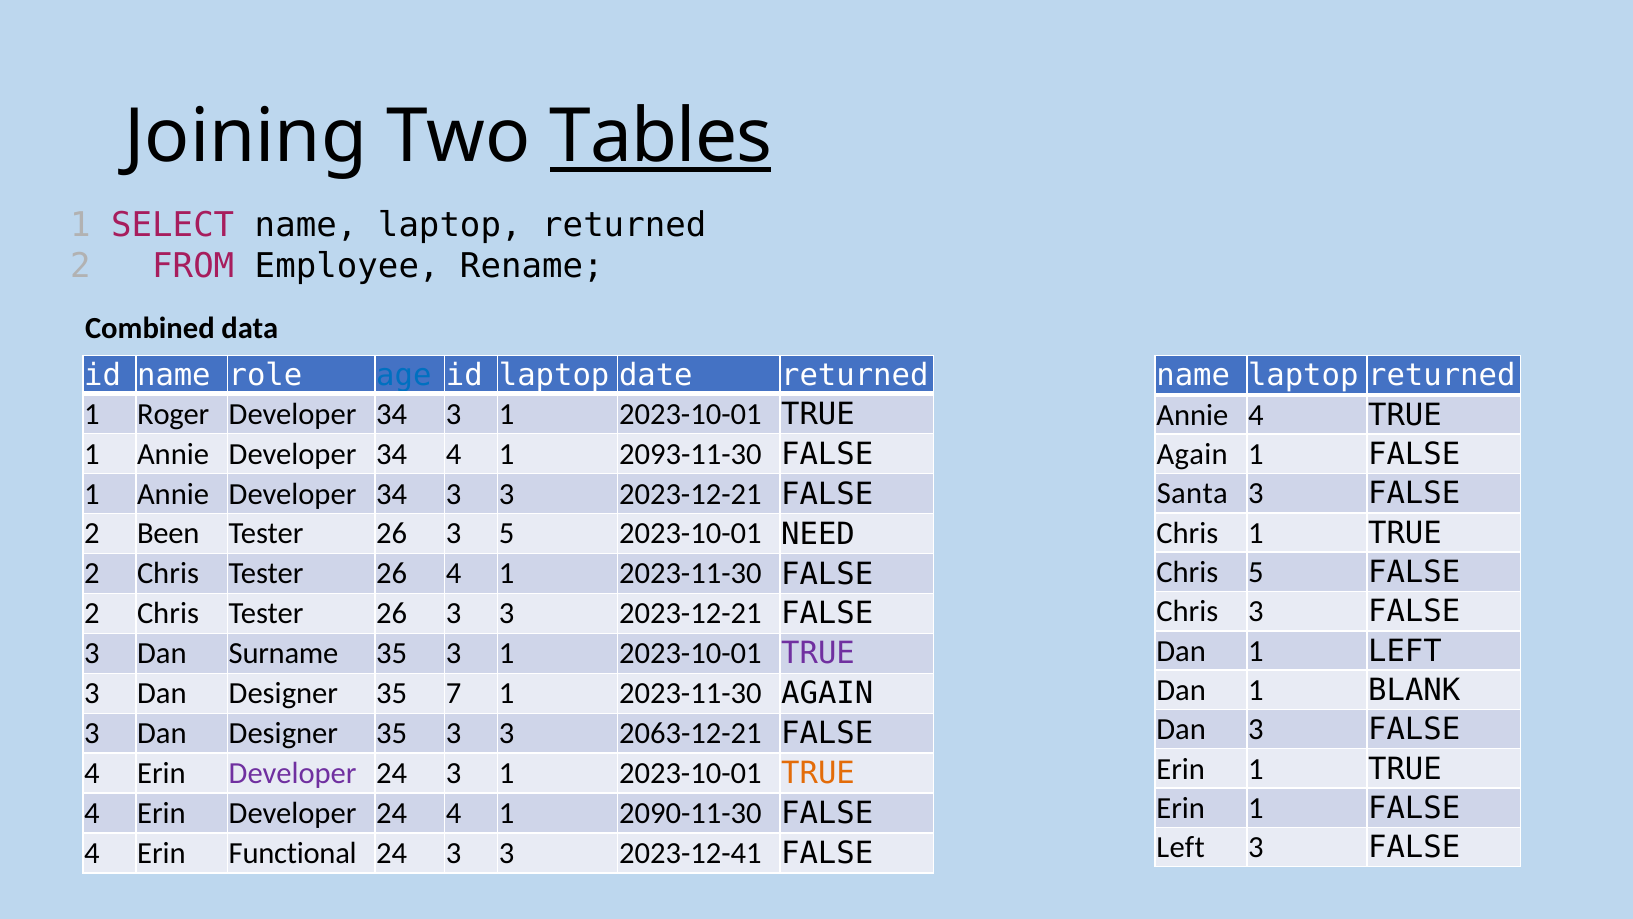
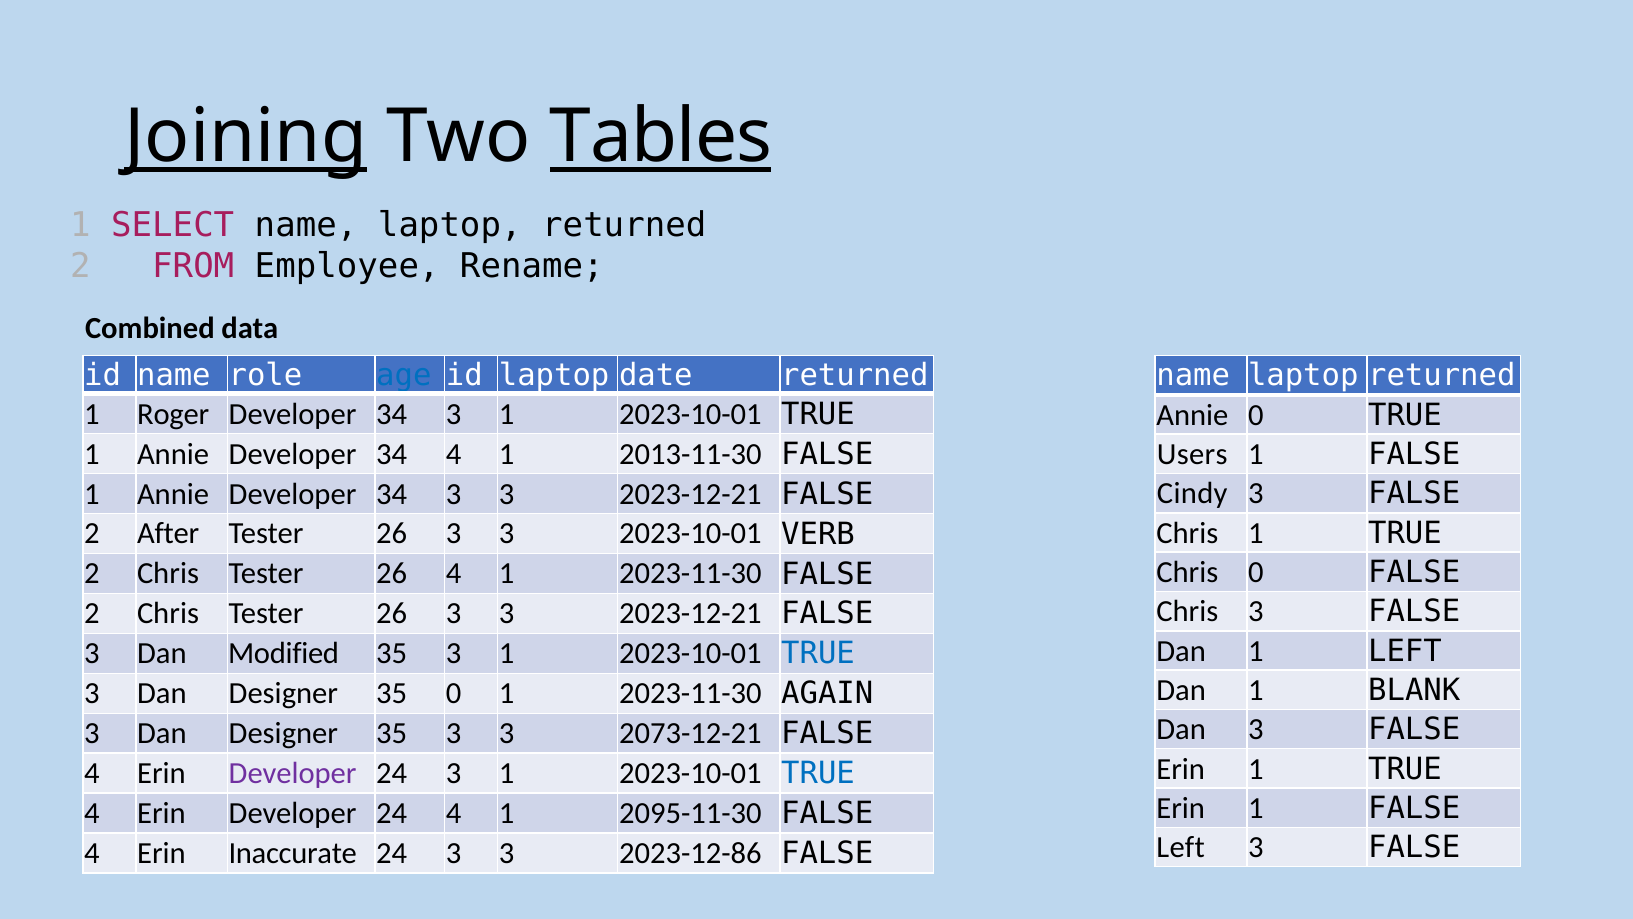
Joining underline: none -> present (246, 137)
Annie 4: 4 -> 0 (1256, 415)
2093-11-30: 2093-11-30 -> 2013-11-30 (690, 454)
Again: Again -> Users (1192, 454)
Santa: Santa -> Cindy (1192, 494)
Been: Been -> After (168, 534)
5: 5 -> 3 (507, 534)
NEED: NEED -> VERB (818, 534)
Chris 5: 5 -> 0 (1256, 572)
Surname: Surname -> Modified (284, 653)
TRUE colour: purple -> blue (818, 653)
35 7: 7 -> 0 (454, 693)
2063-12-21: 2063-12-21 -> 2073-12-21 (690, 733)
TRUE colour: orange -> blue (818, 773)
2090-11-30: 2090-11-30 -> 2095-11-30 (690, 813)
Functional: Functional -> Inaccurate (293, 853)
2023-12-41: 2023-12-41 -> 2023-12-86 (690, 853)
